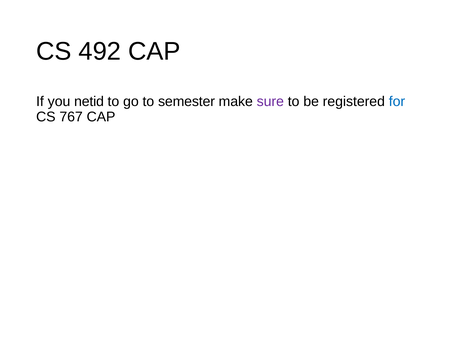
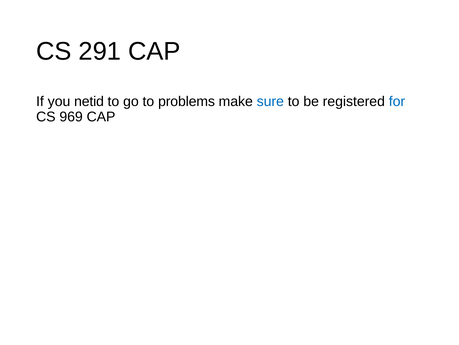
492: 492 -> 291 (100, 51)
semester: semester -> problems (187, 101)
sure colour: purple -> blue (270, 101)
767: 767 -> 969 (71, 117)
